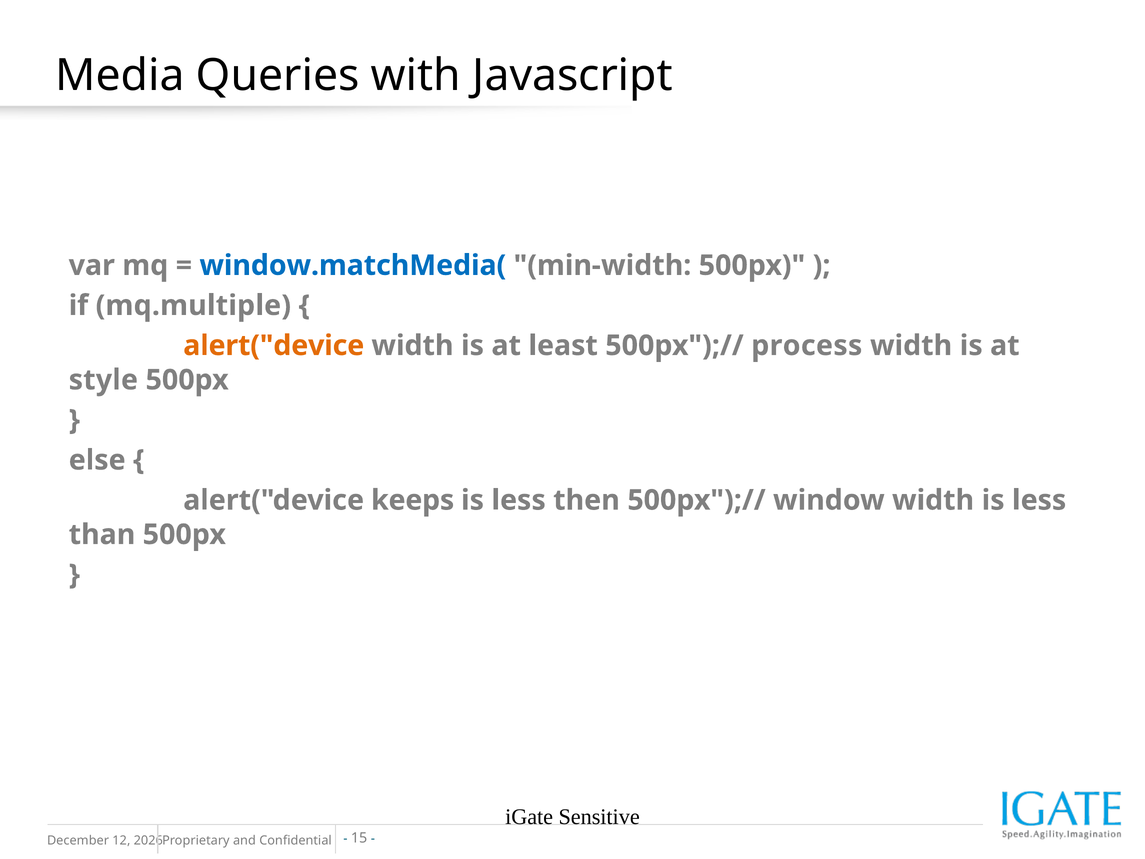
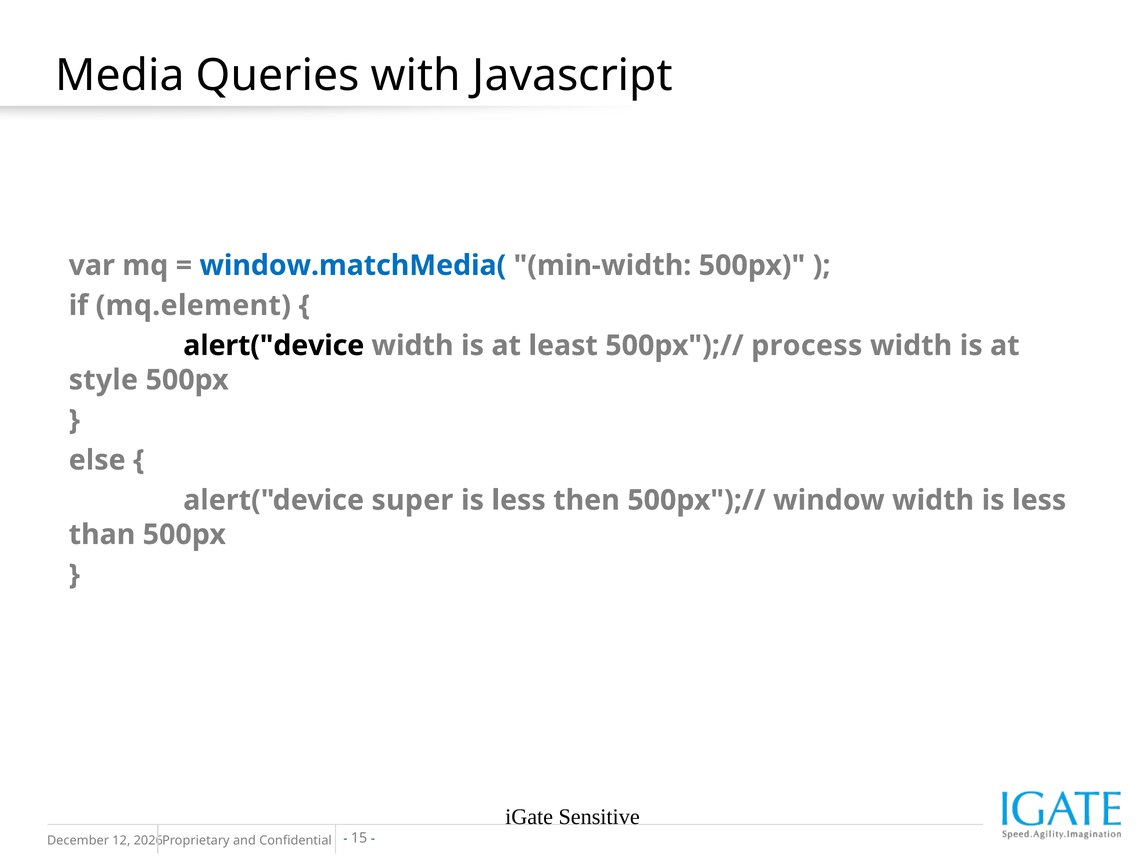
mq.multiple: mq.multiple -> mq.element (193, 305)
alert("device colour: orange -> black (274, 346)
keeps: keeps -> super (412, 500)
